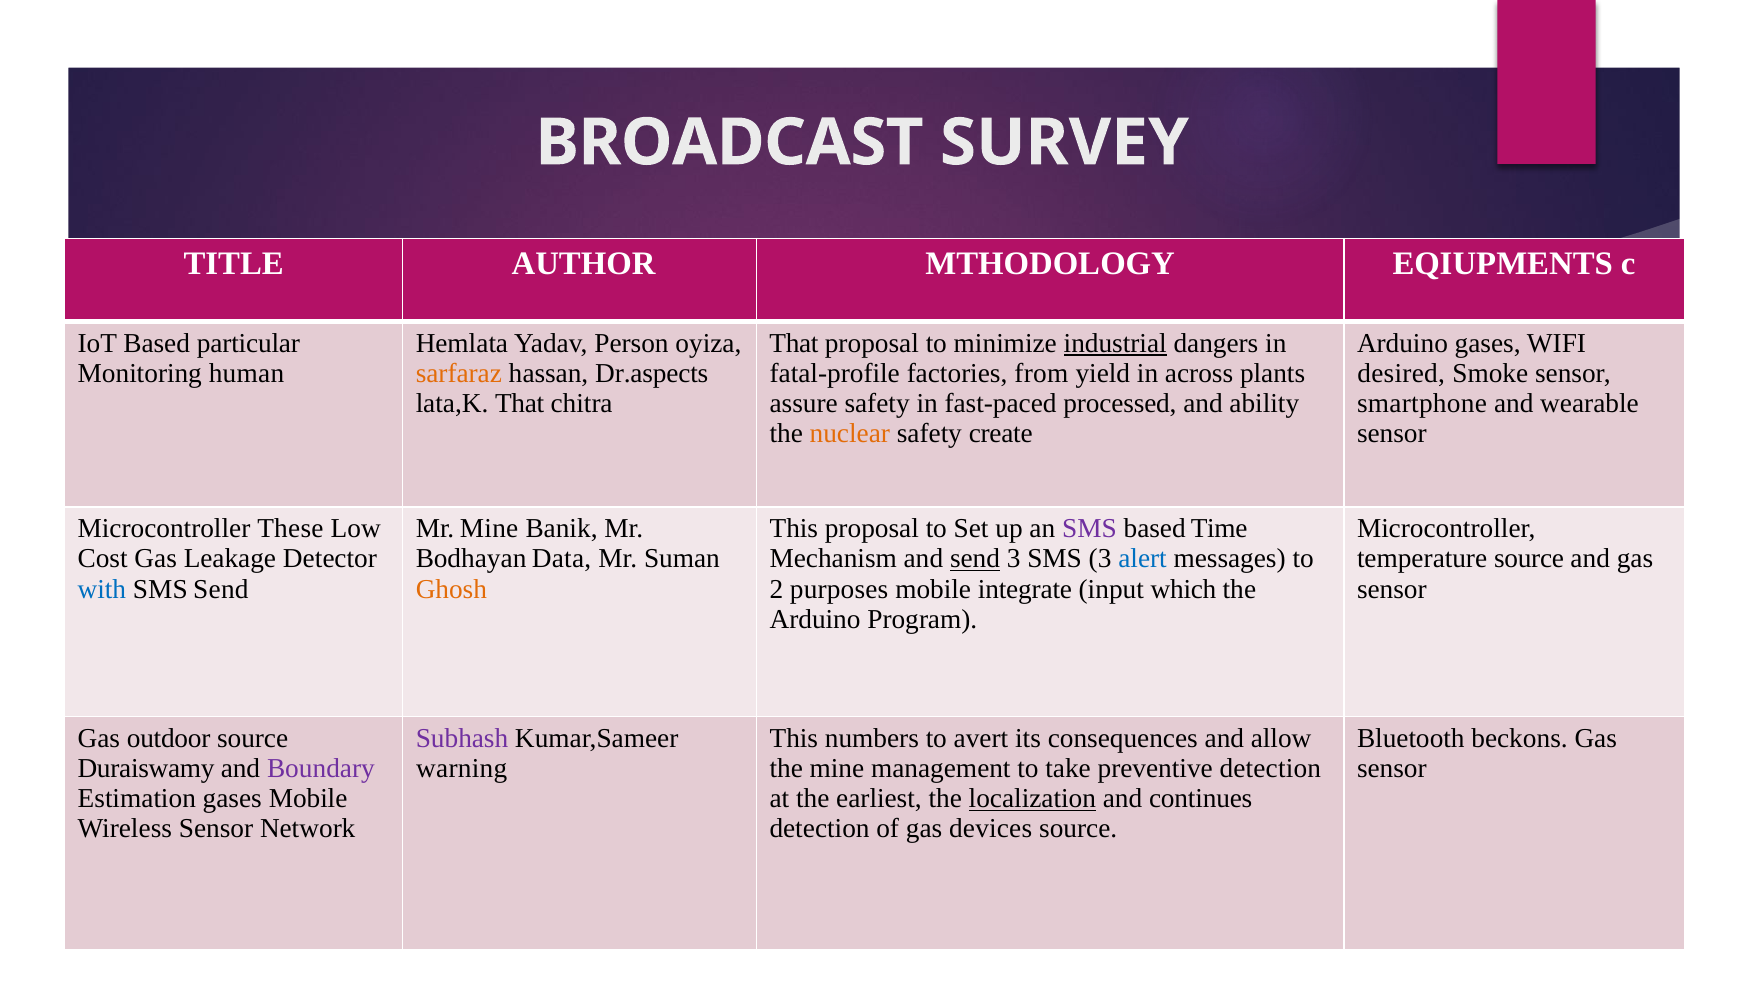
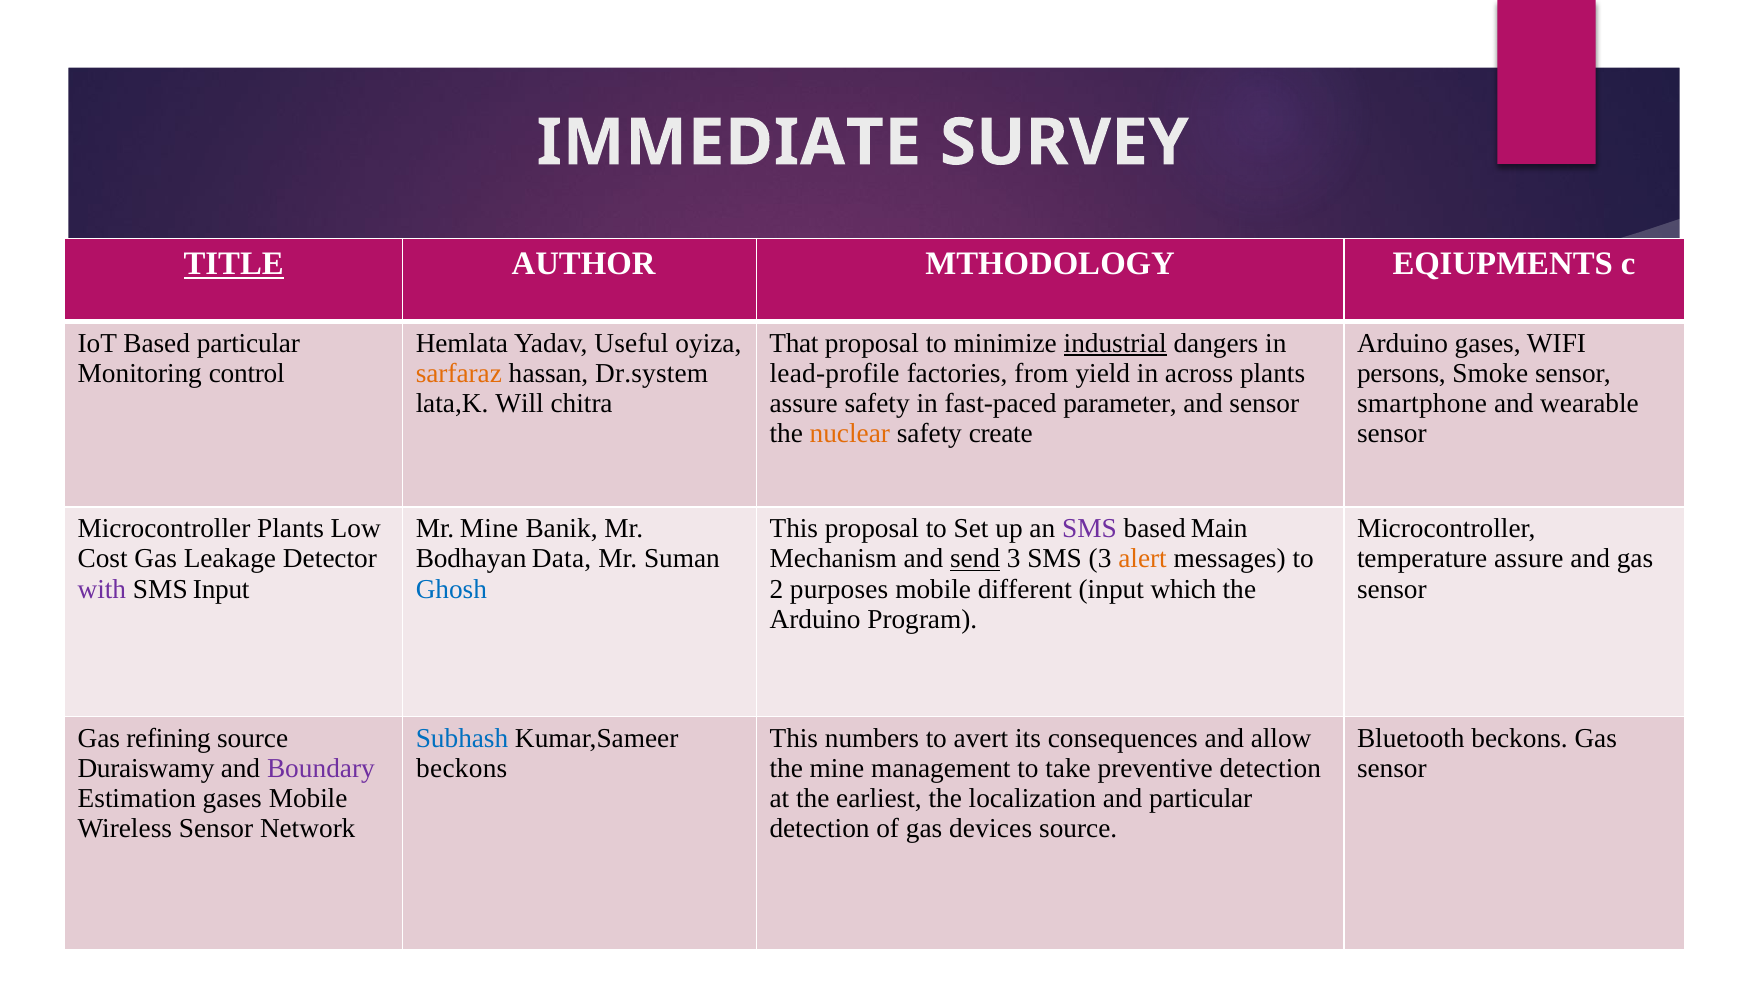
BROADCAST: BROADCAST -> IMMEDIATE (729, 143)
TITLE underline: none -> present (234, 264)
Person: Person -> Useful (631, 343)
human: human -> control (247, 374)
Dr.aspects: Dr.aspects -> Dr.system (652, 374)
fatal-profile: fatal-profile -> lead-profile (835, 374)
desired: desired -> persons (1401, 374)
lata,K That: That -> Will (520, 404)
processed: processed -> parameter (1120, 404)
and ability: ability -> sensor (1264, 404)
Microcontroller These: These -> Plants (291, 529)
Time: Time -> Main (1219, 529)
alert colour: blue -> orange (1143, 559)
temperature source: source -> assure (1529, 559)
with colour: blue -> purple (102, 589)
SMS Send: Send -> Input (221, 589)
Ghosh colour: orange -> blue (451, 589)
integrate: integrate -> different (1025, 589)
outdoor: outdoor -> refining (169, 738)
Subhash colour: purple -> blue (462, 738)
warning: warning -> beckons (462, 768)
localization underline: present -> none (1032, 799)
and continues: continues -> particular (1201, 799)
